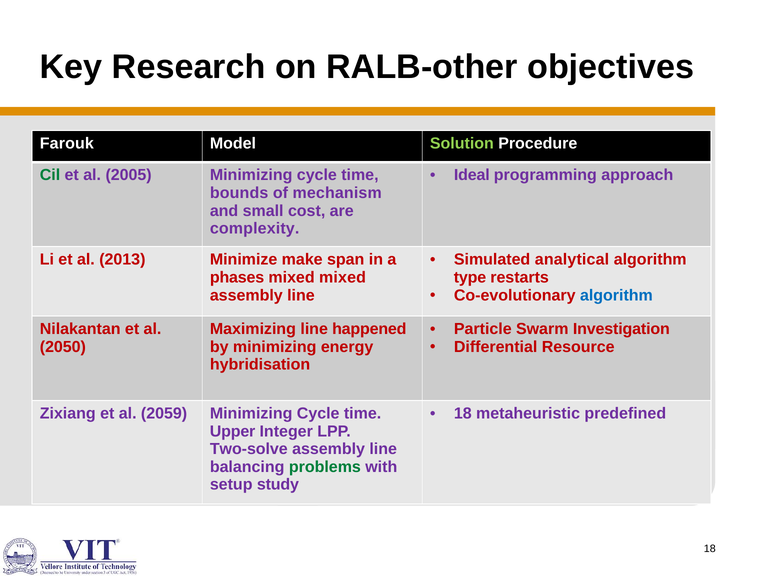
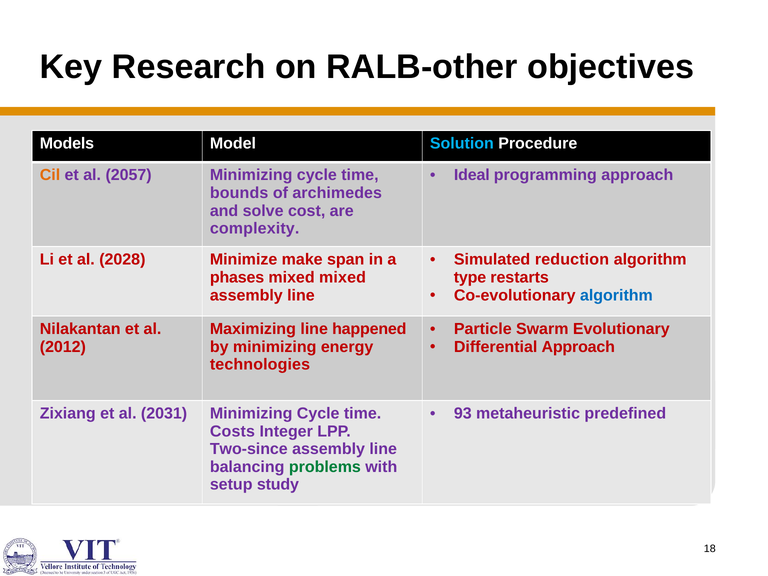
Farouk: Farouk -> Models (67, 143)
Solution colour: light green -> light blue (462, 143)
Cil colour: green -> orange (50, 175)
2005: 2005 -> 2057 (129, 175)
mechanism: mechanism -> archimedes (337, 193)
small: small -> solve (263, 211)
analytical: analytical -> reduction (572, 260)
2013: 2013 -> 2028 (122, 260)
Investigation: Investigation -> Evolutionary (621, 329)
Differential Resource: Resource -> Approach (578, 347)
2050: 2050 -> 2012 (63, 347)
hybridisation: hybridisation -> technologies (260, 365)
18: 18 -> 93 (463, 413)
2059: 2059 -> 2031 (164, 413)
Upper: Upper -> Costs (232, 431)
Two-solve: Two-solve -> Two-since (249, 449)
